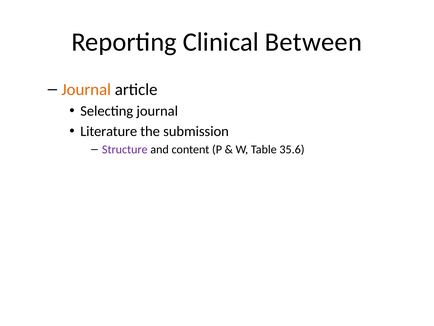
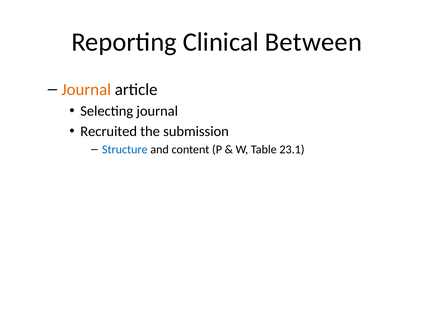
Literature: Literature -> Recruited (109, 131)
Structure colour: purple -> blue (125, 149)
35.6: 35.6 -> 23.1 (292, 149)
